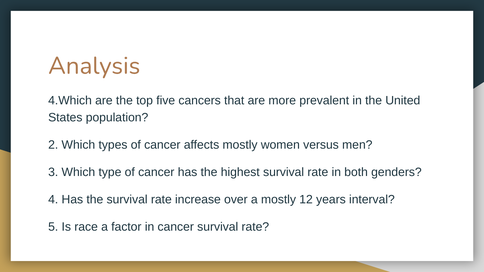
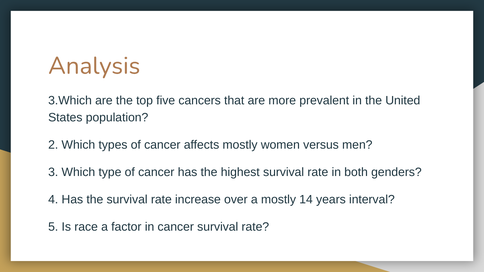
4.Which: 4.Which -> 3.Which (70, 101)
12: 12 -> 14 (306, 200)
